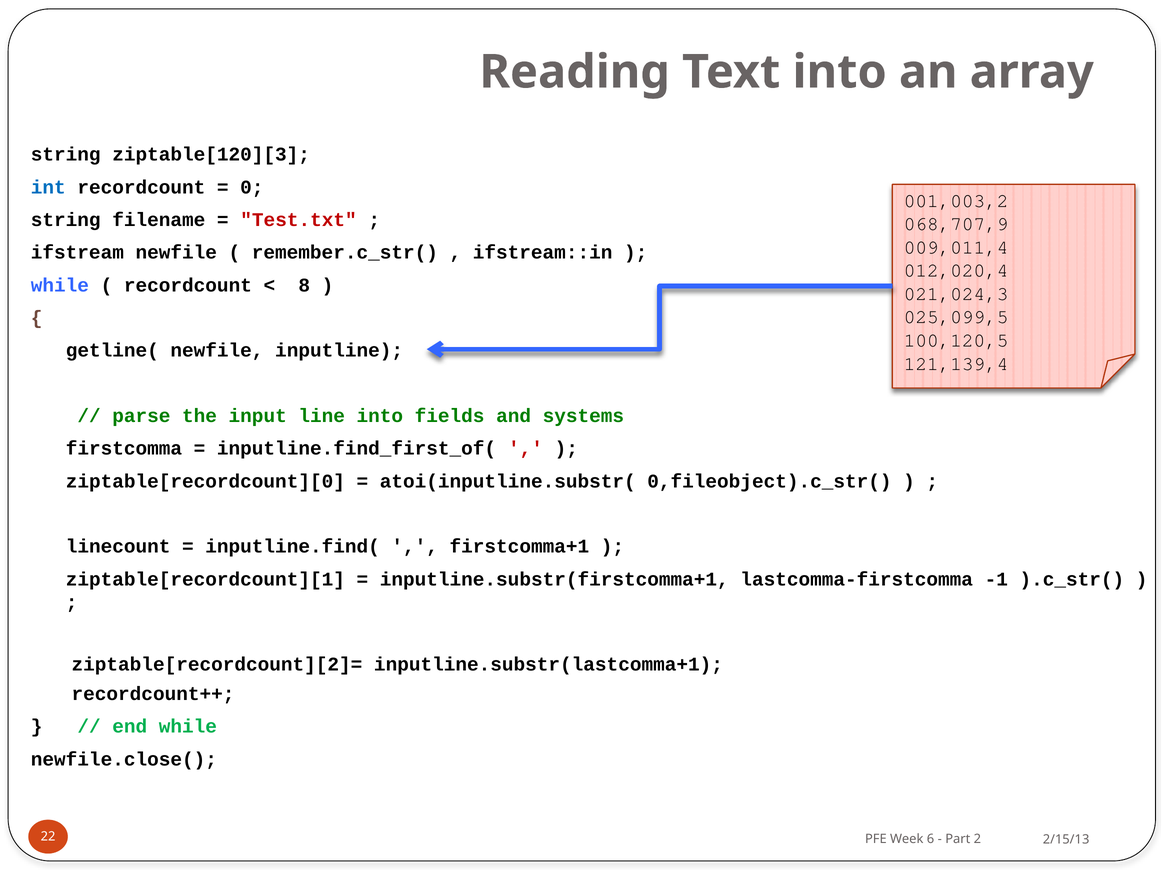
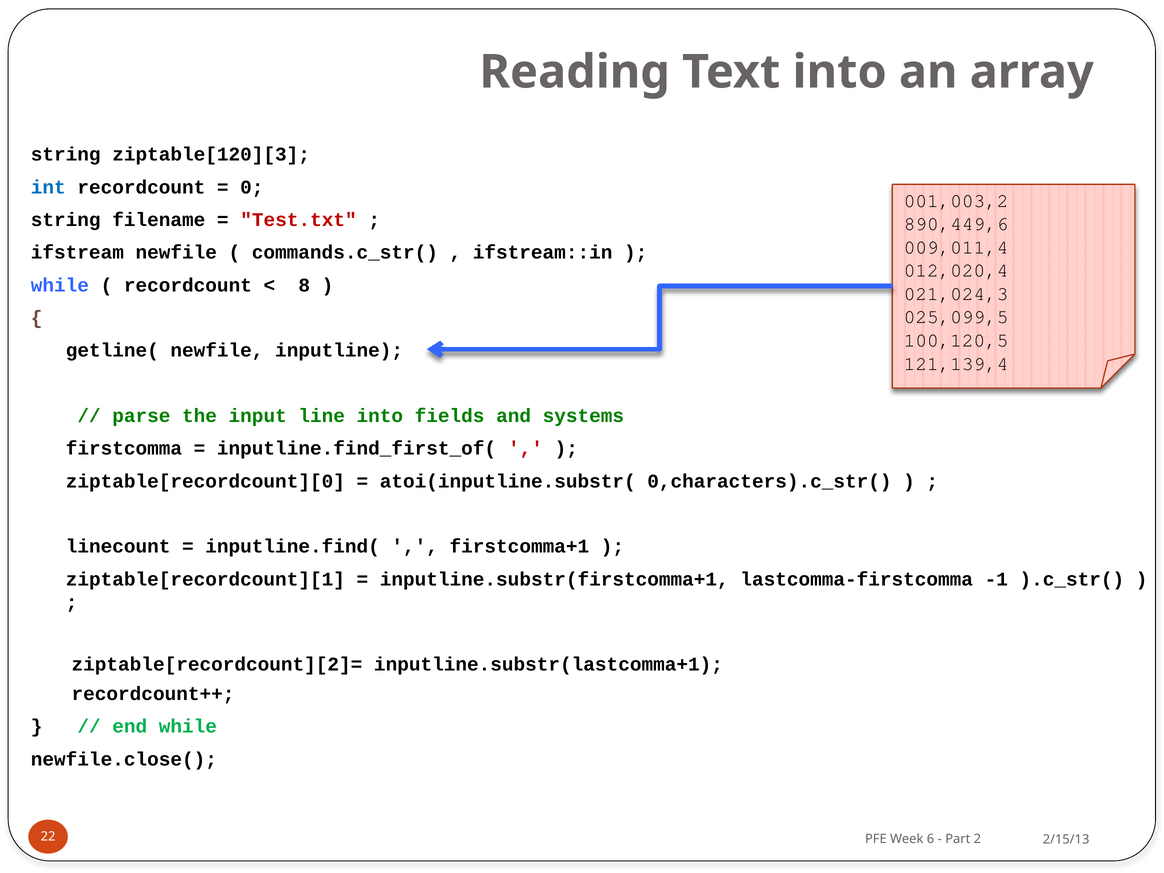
068,707,9: 068,707,9 -> 890,449,6 (956, 224)
remember.c_str(: remember.c_str( -> commands.c_str( (345, 253)
0,fileobject).c_str(: 0,fileobject).c_str( -> 0,characters).c_str( (769, 481)
